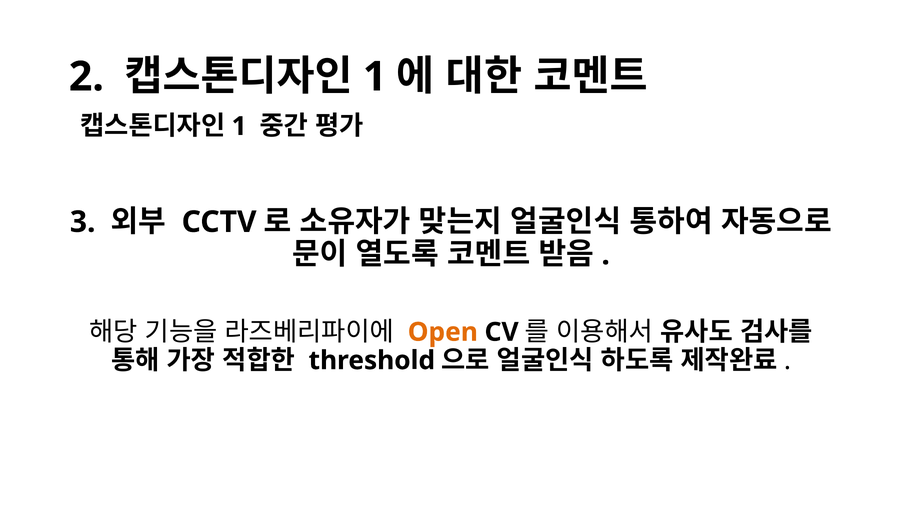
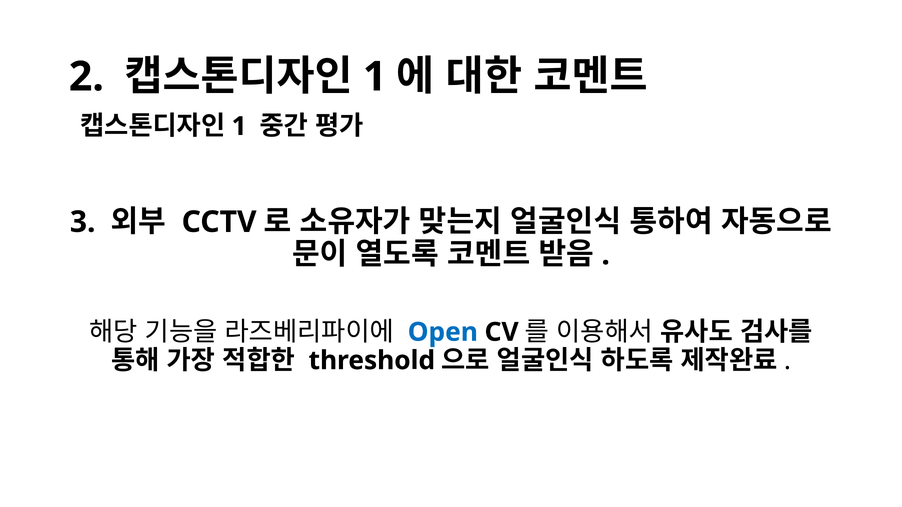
Open colour: orange -> blue (443, 332)
